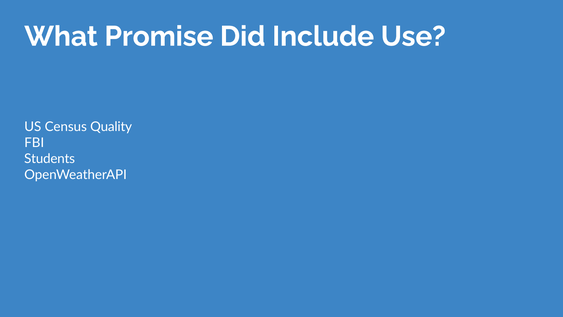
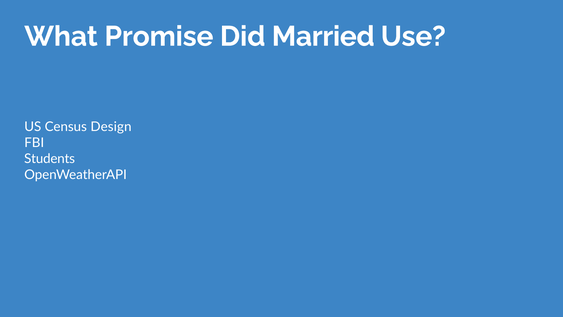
Include: Include -> Married (323, 36)
Quality: Quality -> Design (111, 127)
